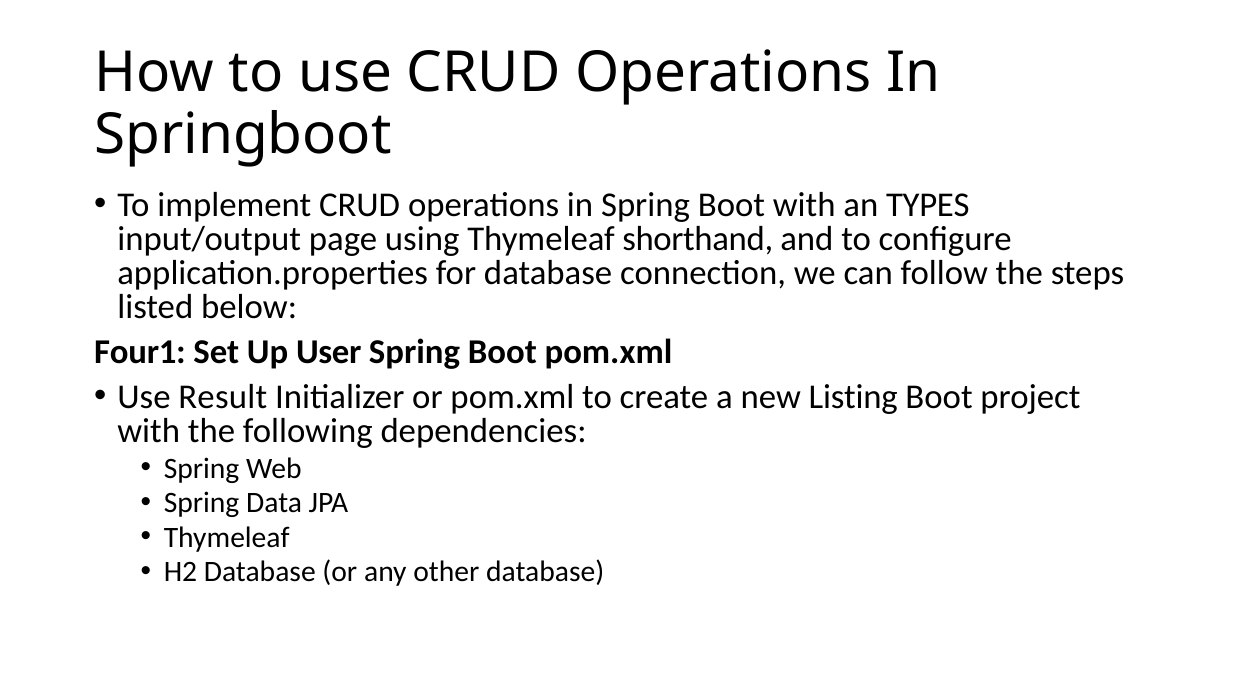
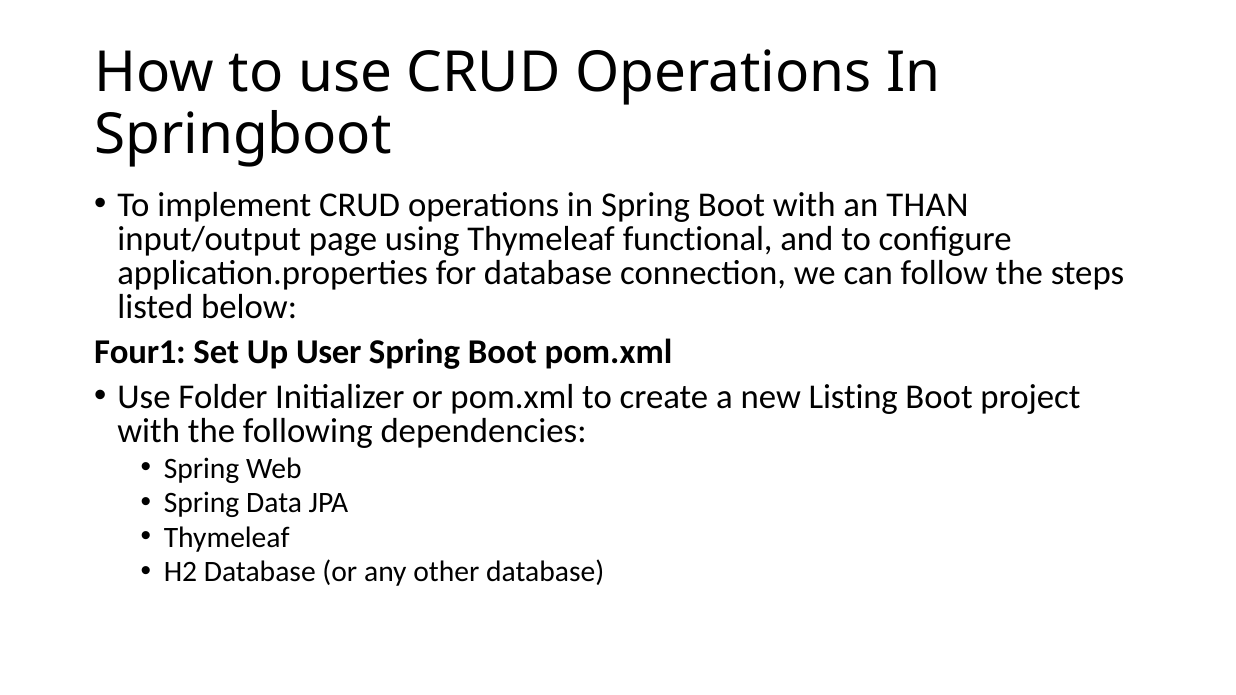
TYPES: TYPES -> THAN (927, 205)
shorthand: shorthand -> functional (698, 239)
Result: Result -> Folder (223, 398)
